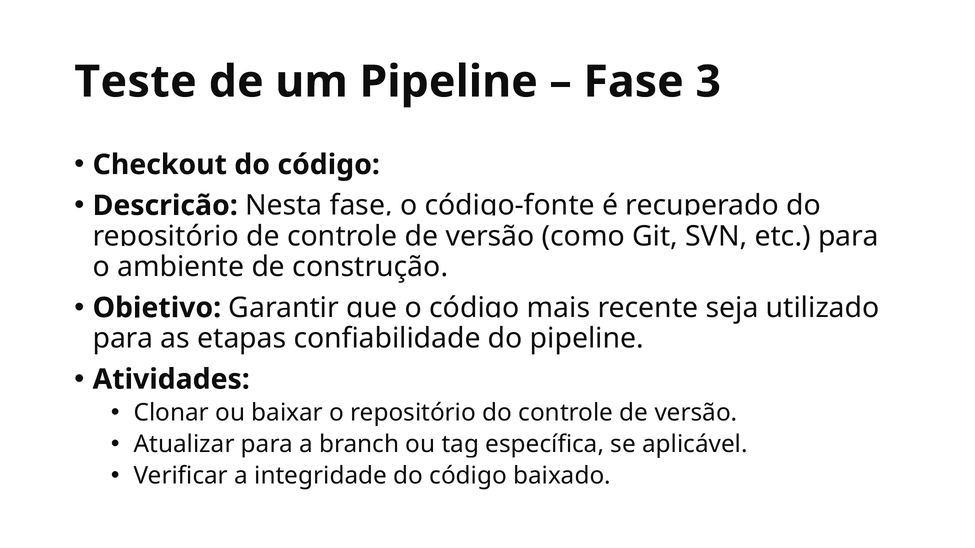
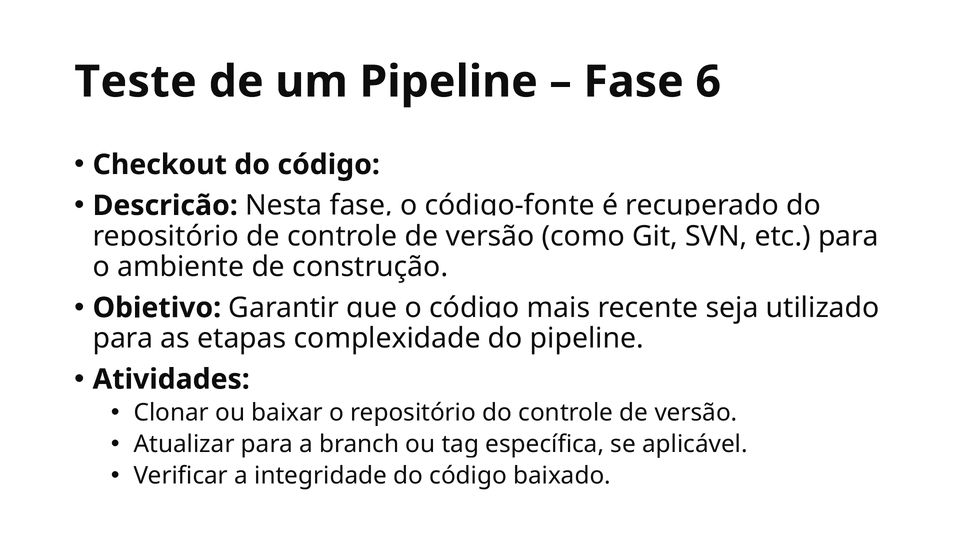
3: 3 -> 6 (708, 82)
confiabilidade: confiabilidade -> complexidade (387, 339)
